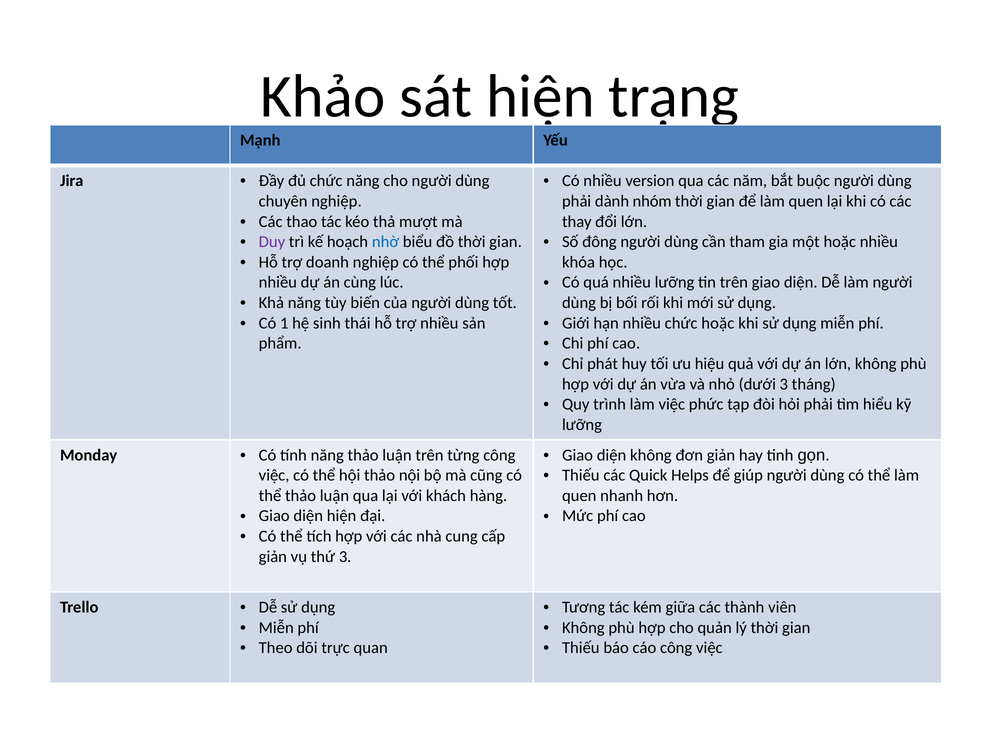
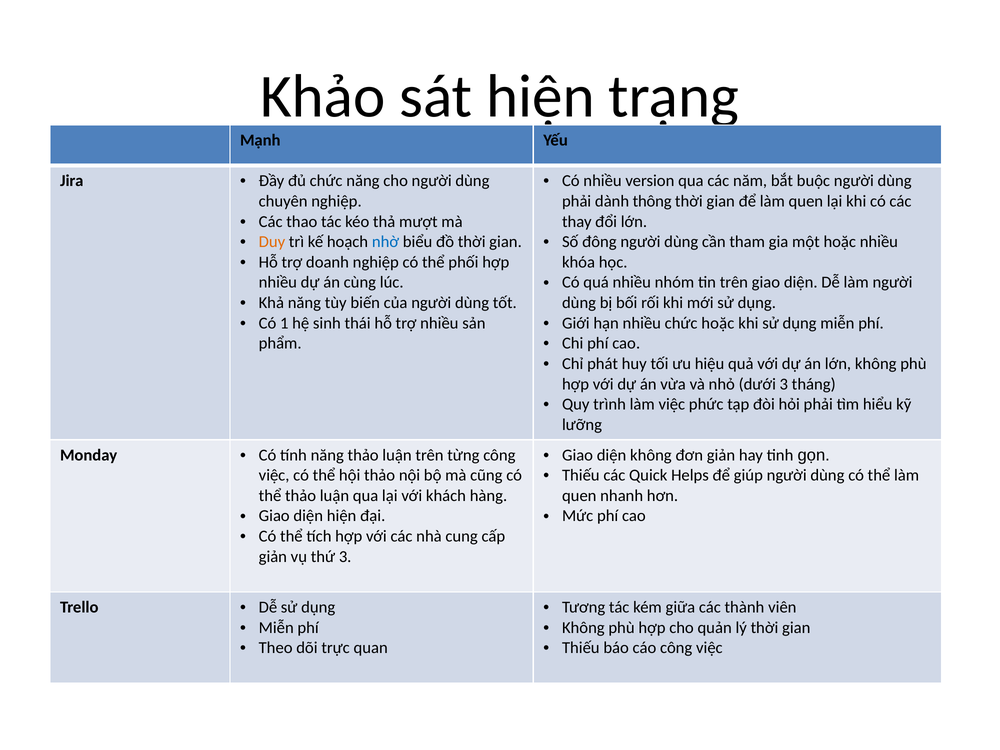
nhóm: nhóm -> thông (652, 201)
Duy colour: purple -> orange (272, 242)
nhiều lưỡng: lưỡng -> nhóm (674, 282)
